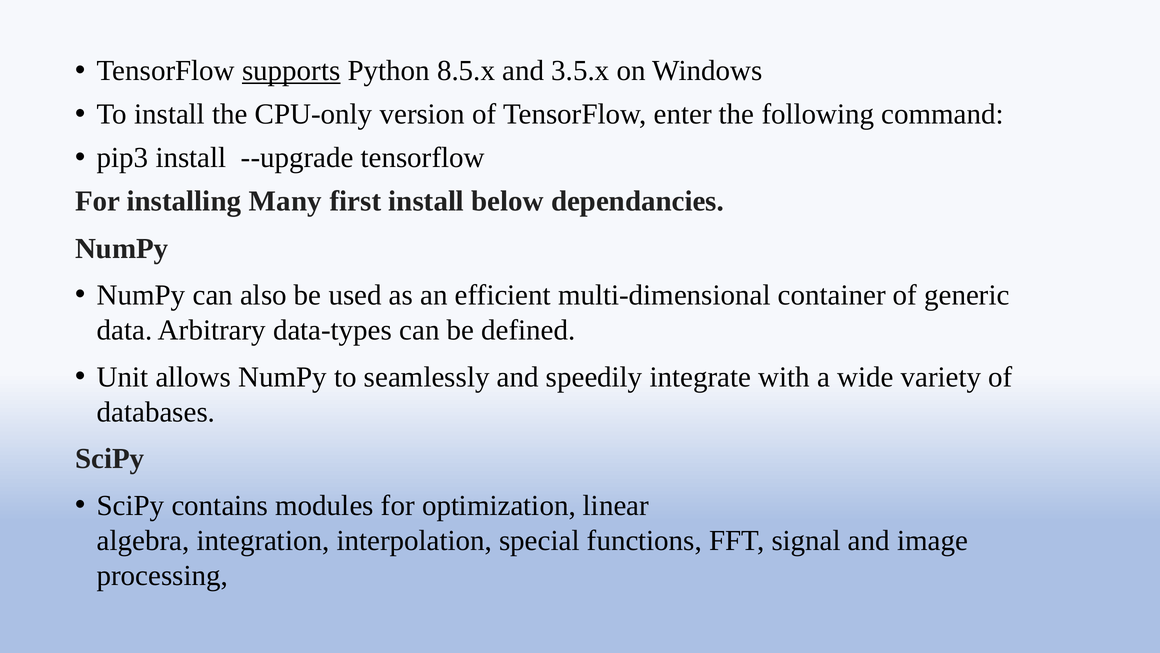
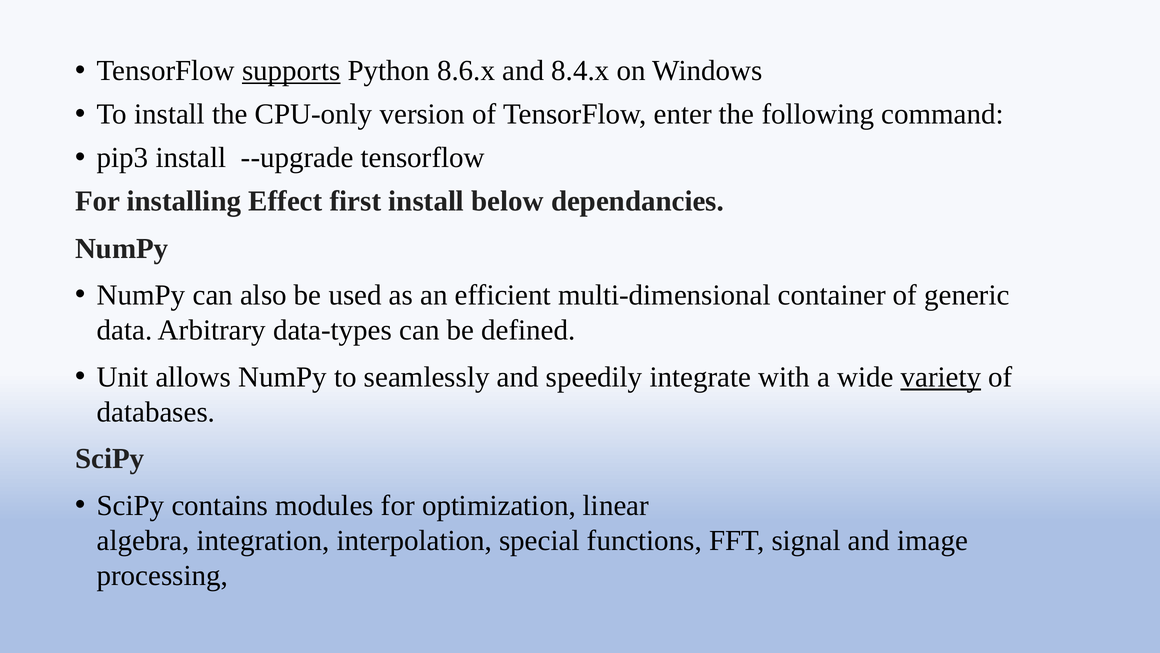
8.5.x: 8.5.x -> 8.6.x (466, 71)
3.5.x: 3.5.x -> 8.4.x (580, 71)
Many: Many -> Effect (285, 201)
variety underline: none -> present (941, 377)
